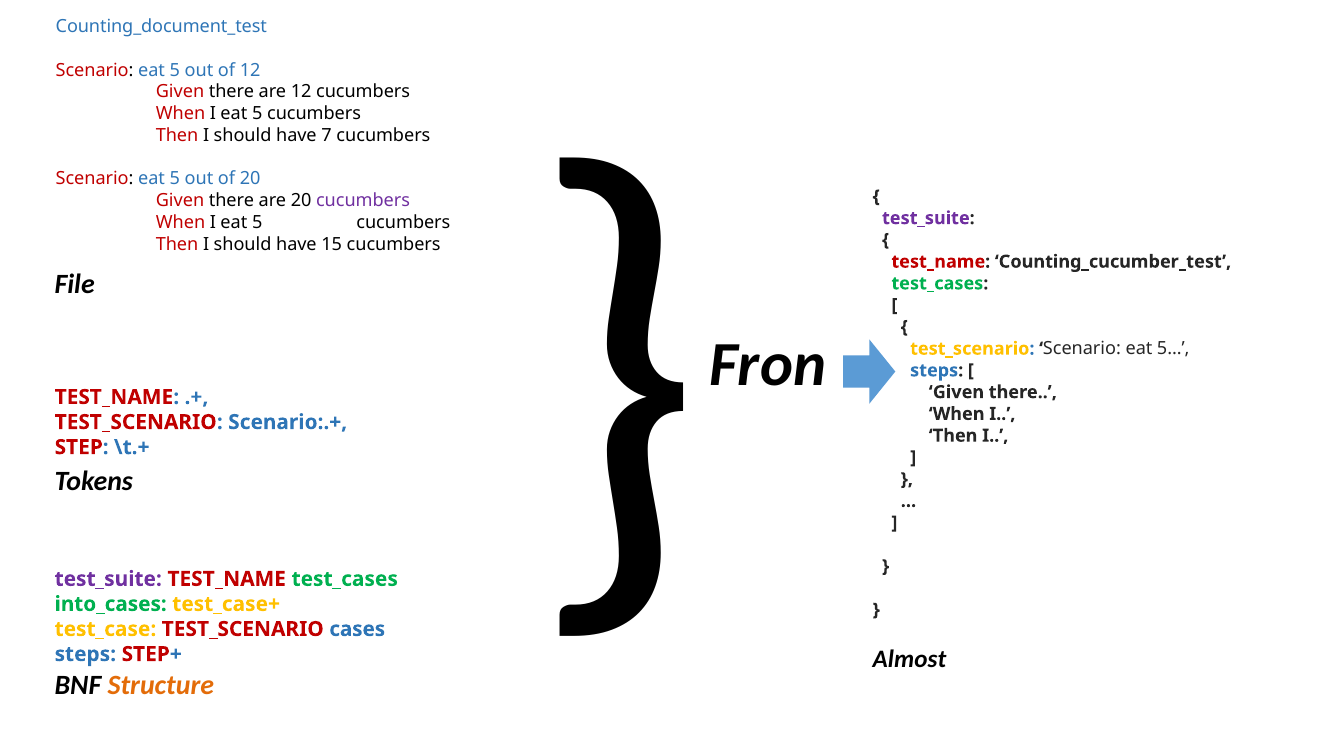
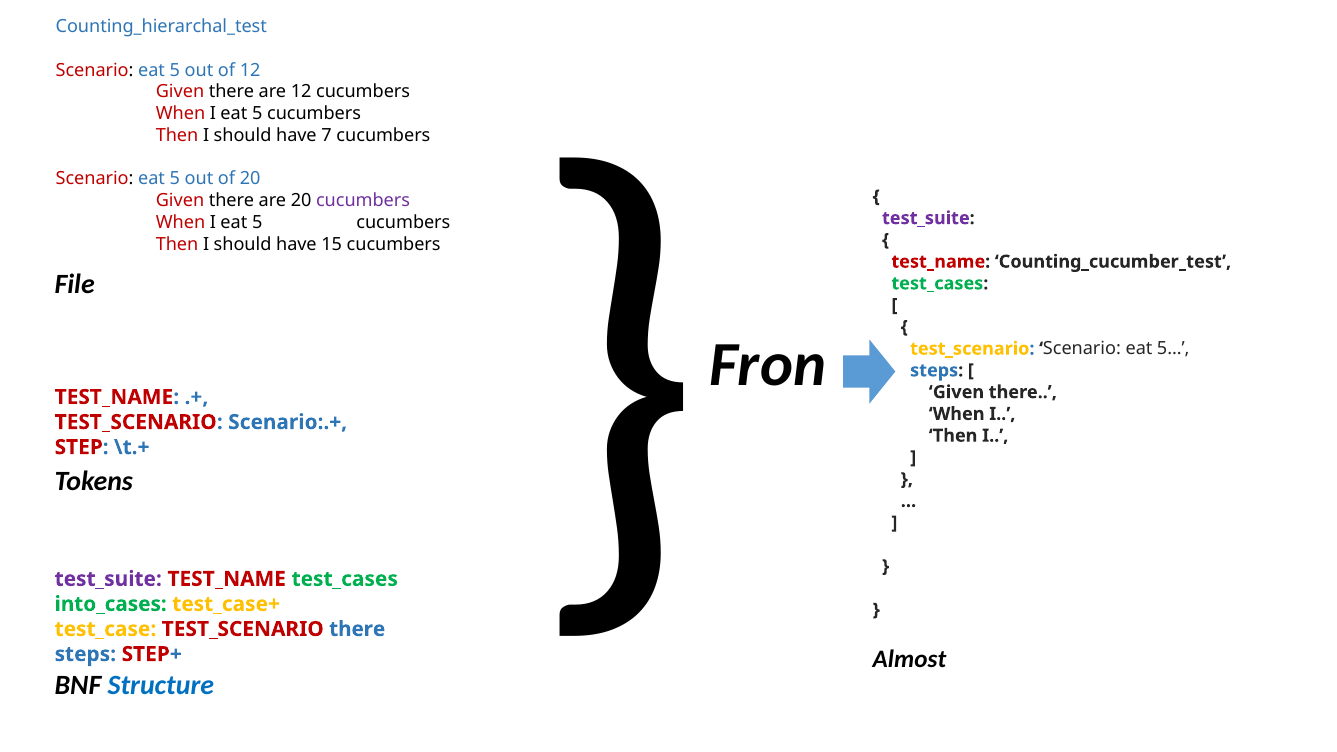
Counting_document_test: Counting_document_test -> Counting_hierarchal_test (161, 27)
TEST_SCENARIO cases: cases -> there (357, 629)
Structure colour: orange -> blue (161, 686)
